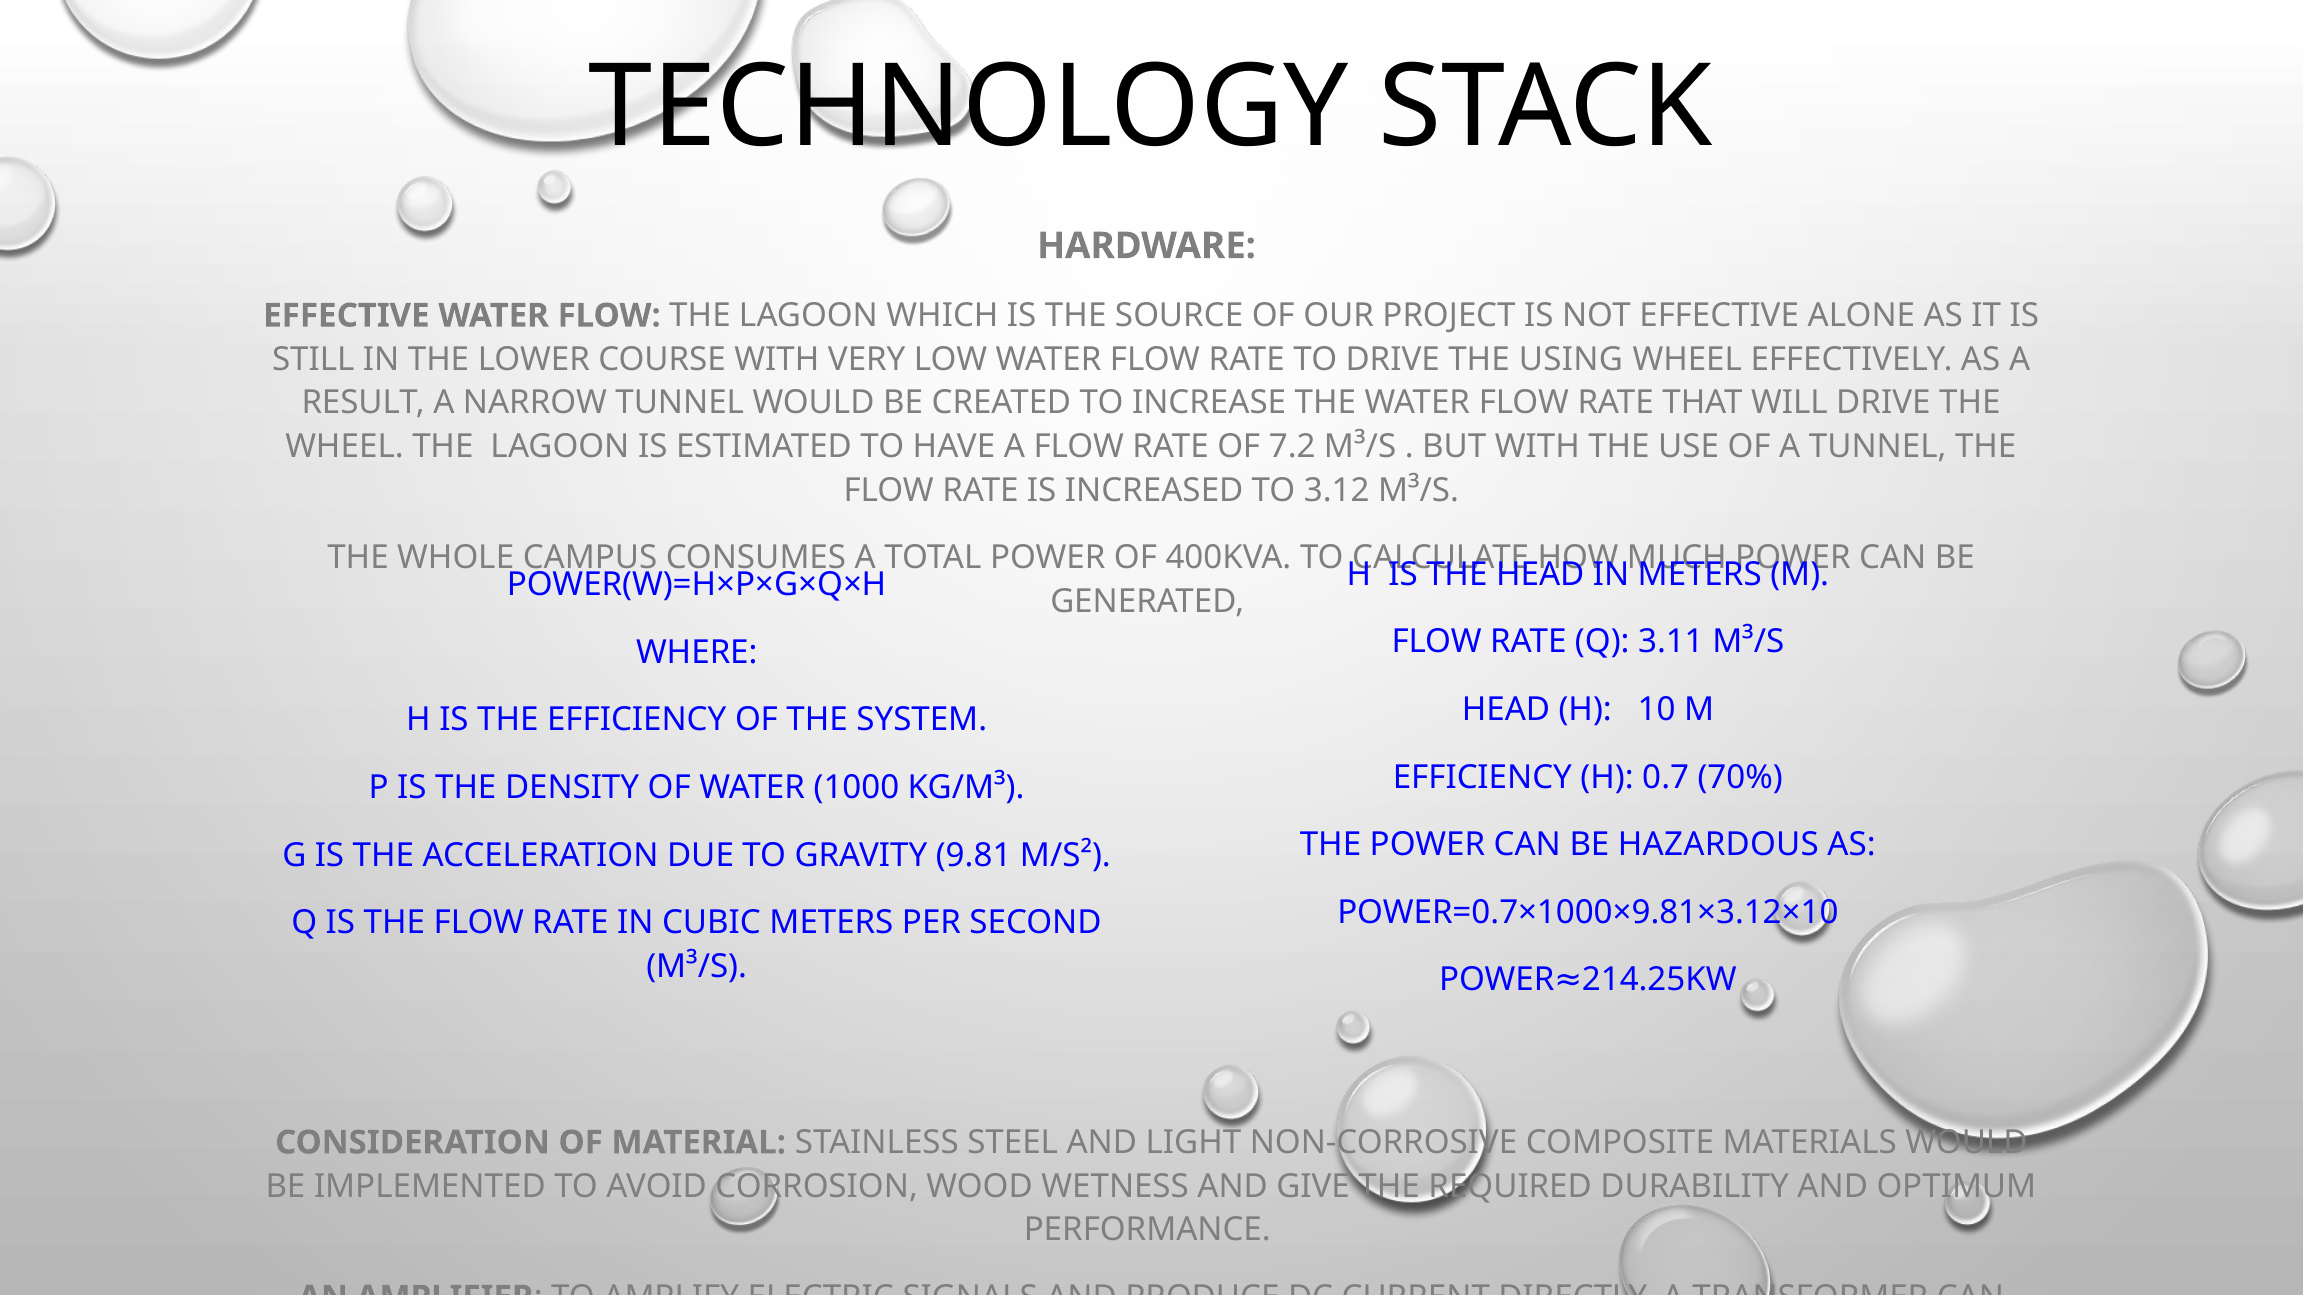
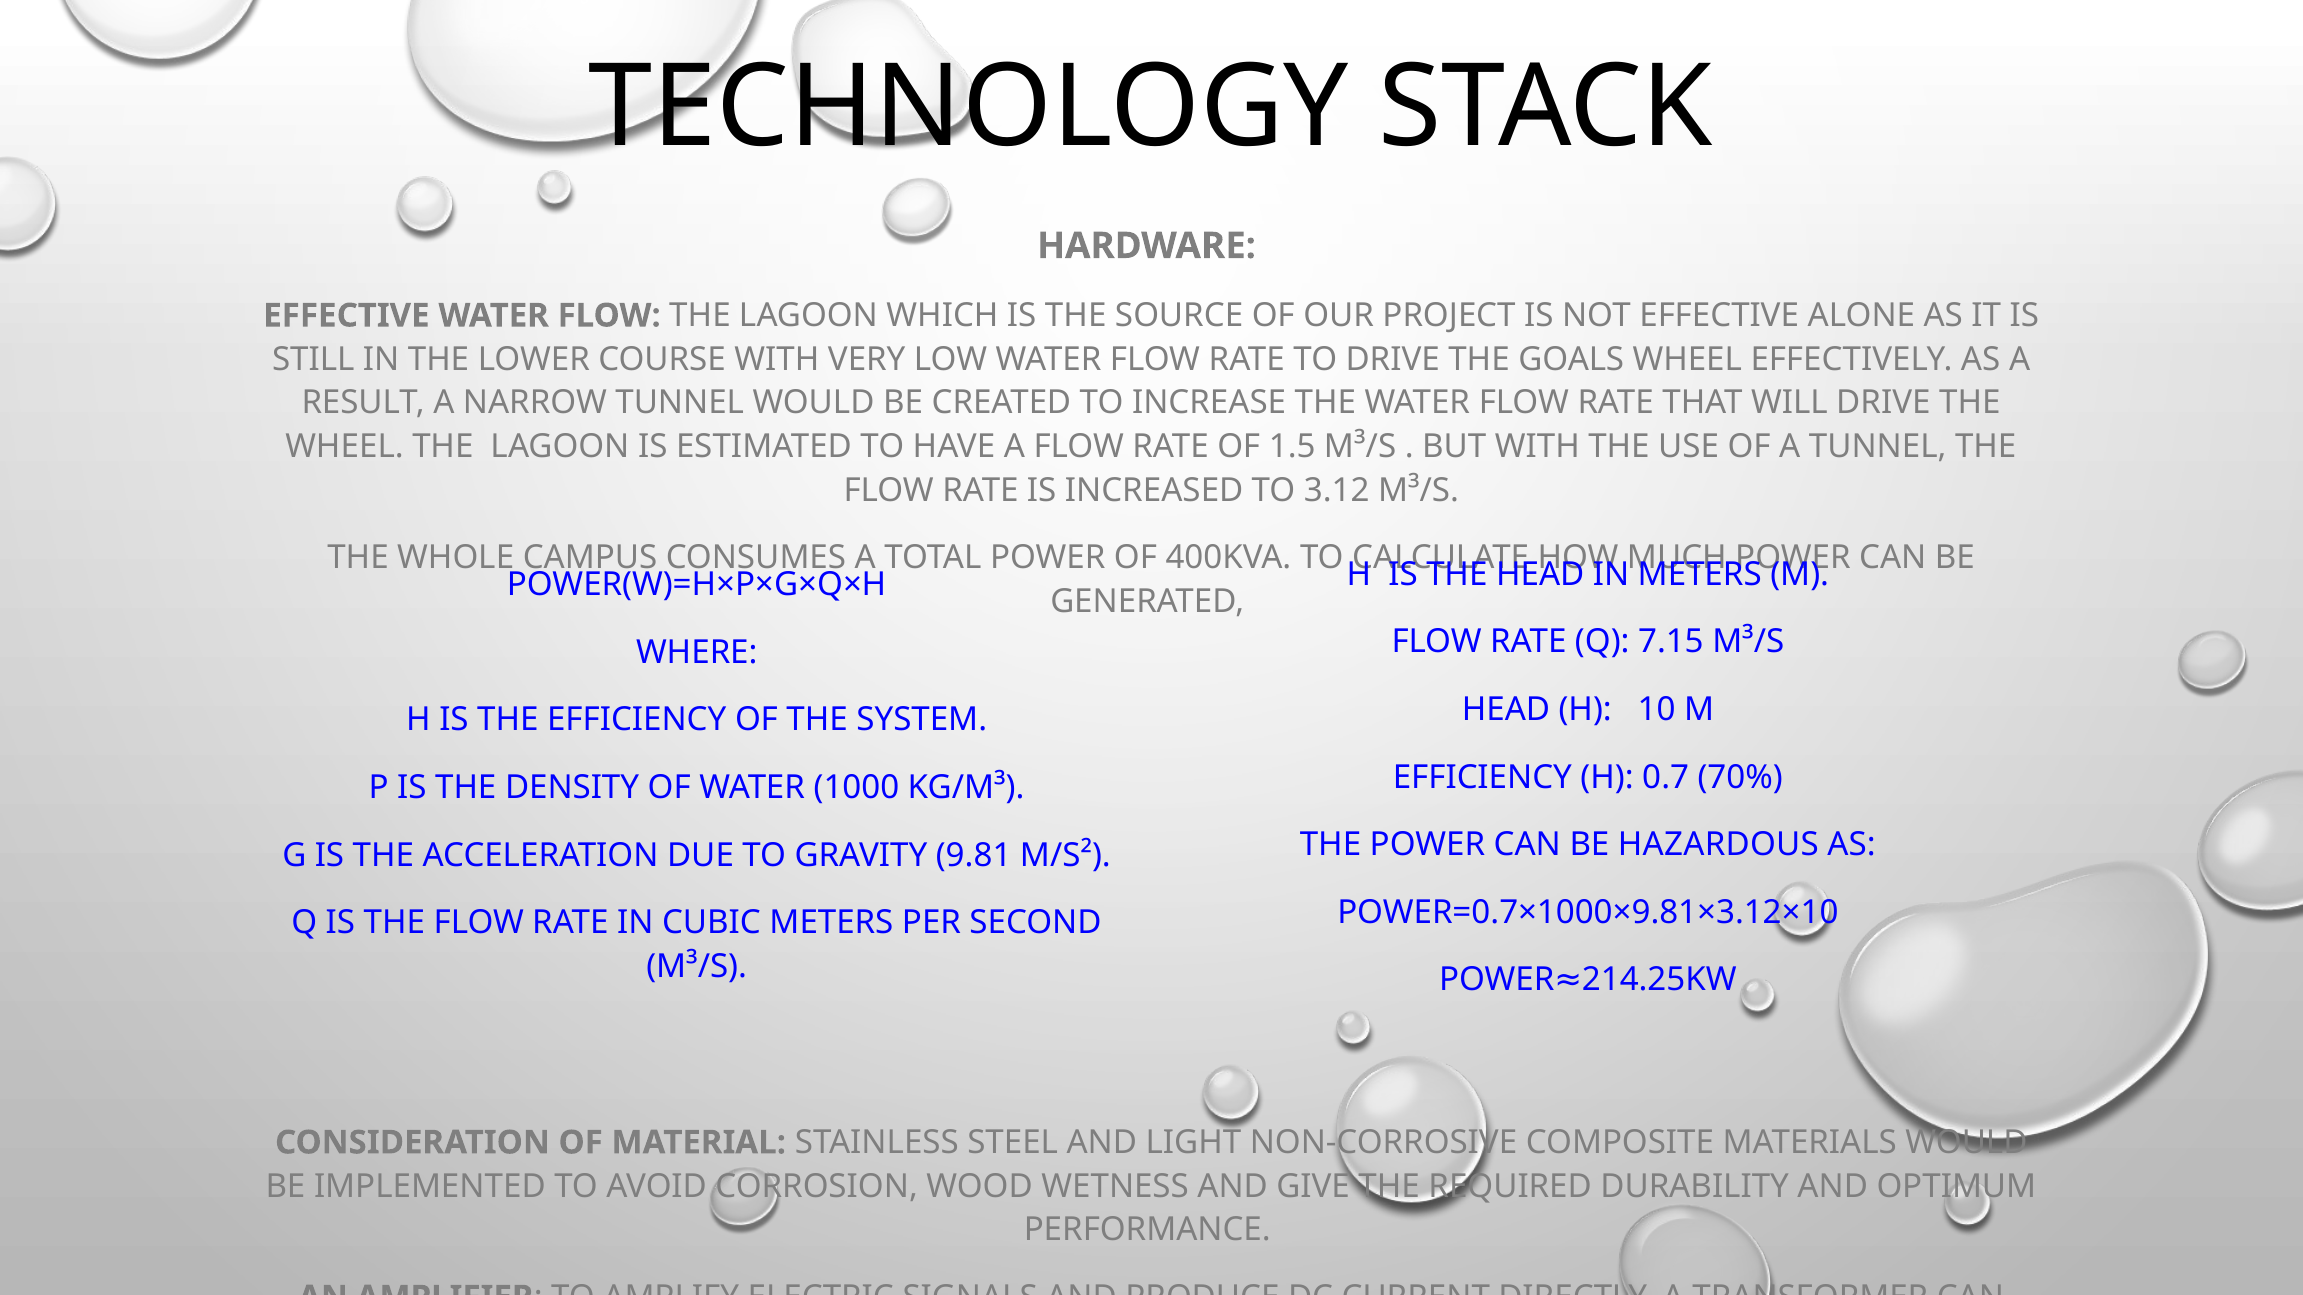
USING: USING -> GOALS (1571, 359)
7.2: 7.2 -> 1.5 (1292, 447)
3.11: 3.11 -> 7.15 (1671, 642)
